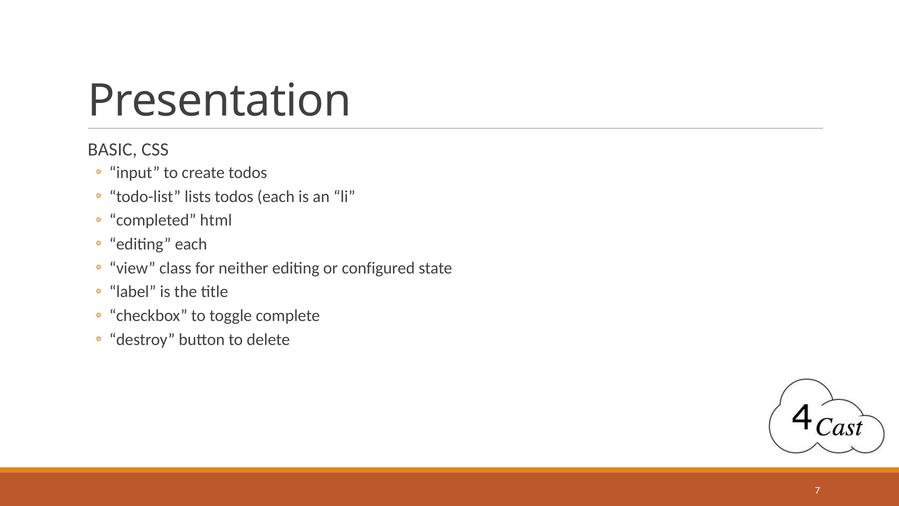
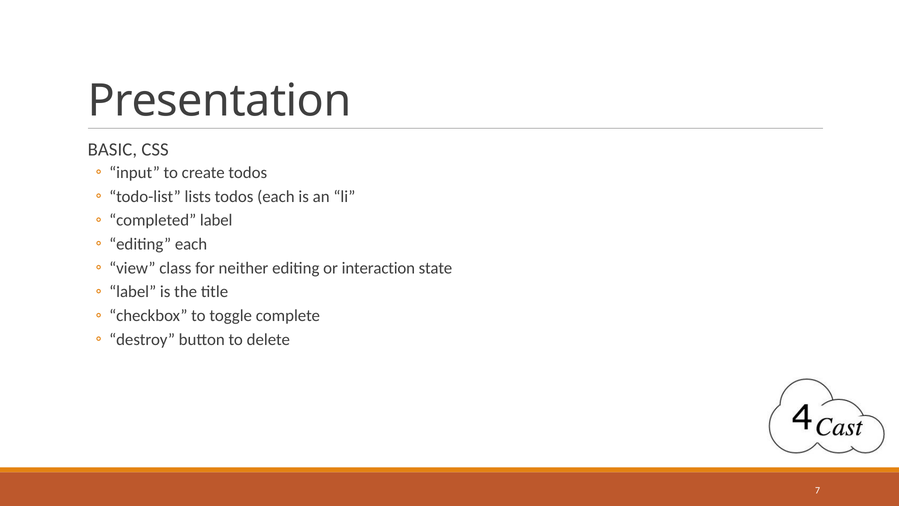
completed html: html -> label (216, 220)
configured: configured -> interaction (378, 268)
